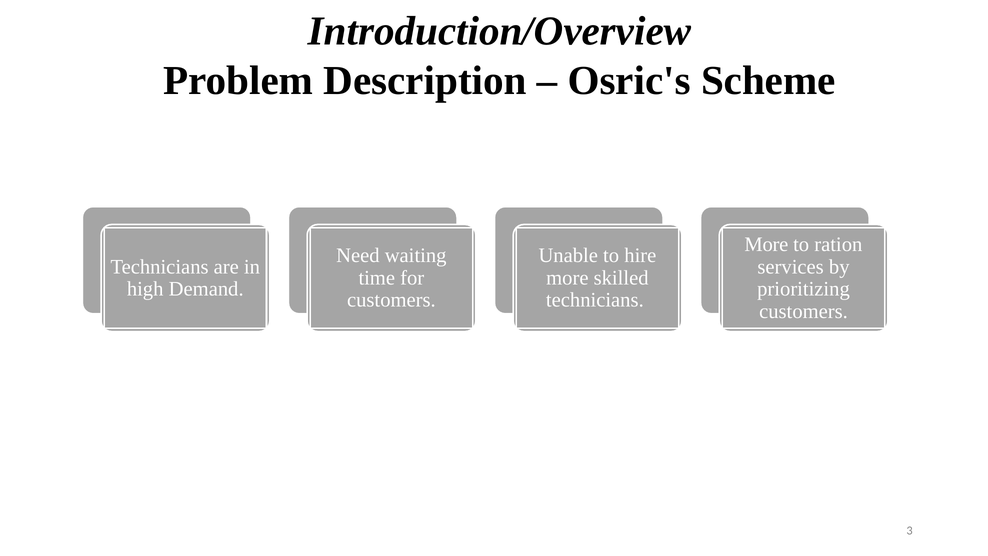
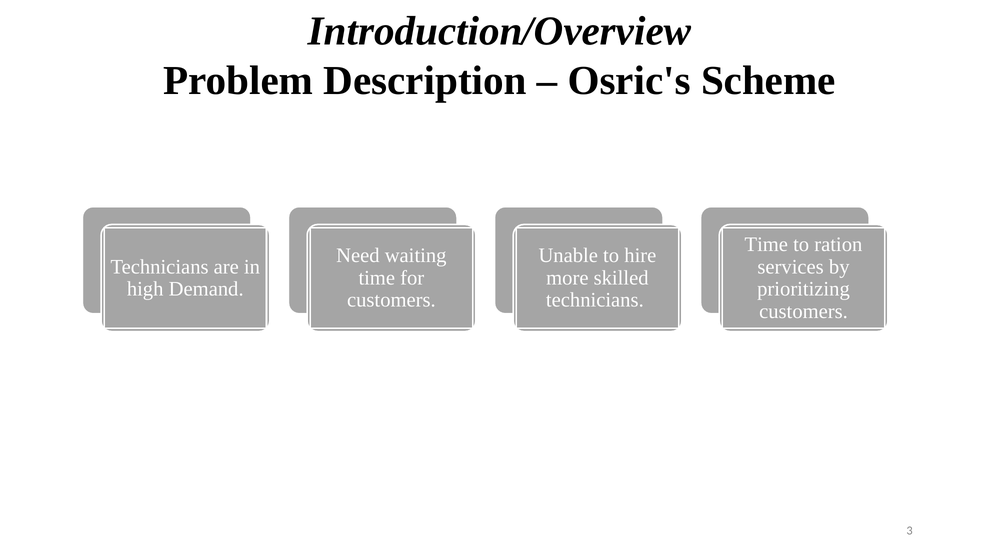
More: More -> Time (766, 244)
